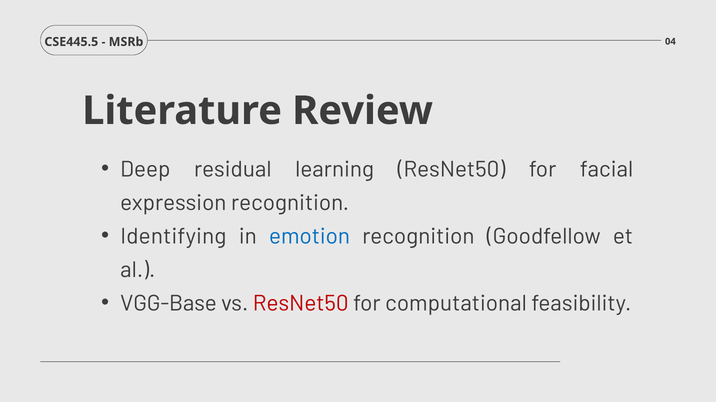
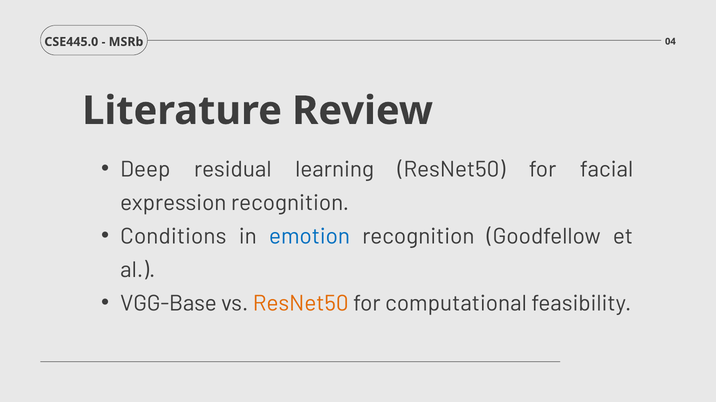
CSE445.5: CSE445.5 -> CSE445.0 (71, 42)
Identifying: Identifying -> Conditions (173, 237)
ResNet50 colour: red -> orange (301, 304)
